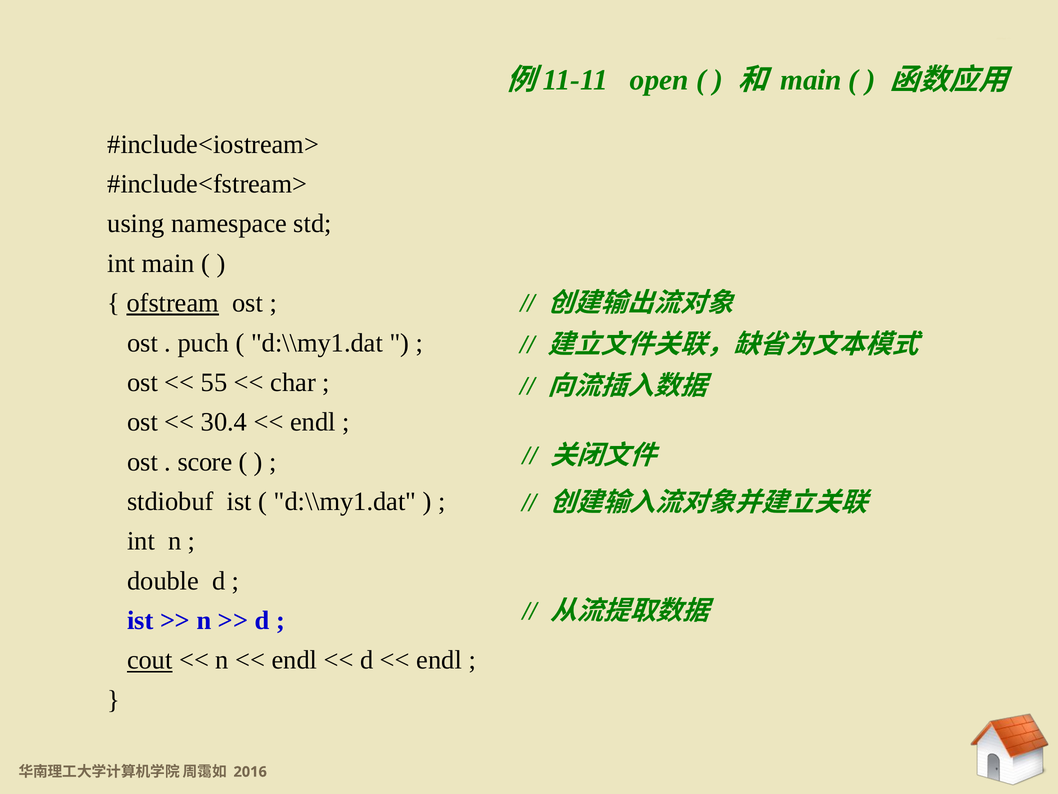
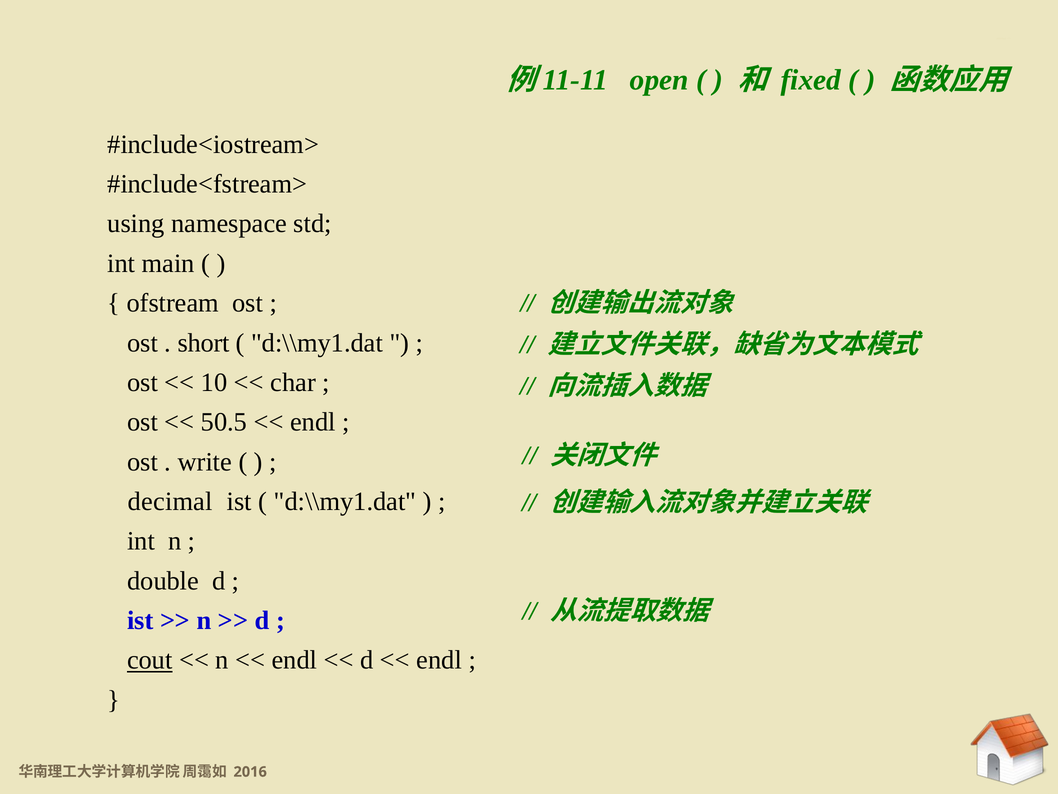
main: main -> fixed (811, 80)
ofstream underline: present -> none (173, 303)
puch: puch -> short (203, 343)
55: 55 -> 10 (214, 382)
30.4: 30.4 -> 50.5 (224, 422)
score: score -> write (205, 462)
stdiobuf: stdiobuf -> decimal (170, 501)
